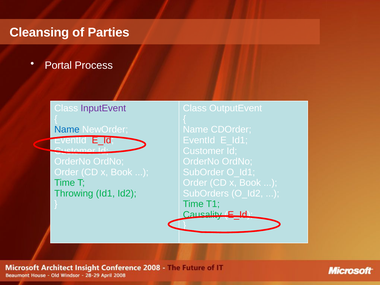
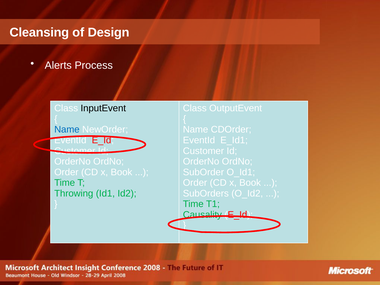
Parties: Parties -> Design (109, 33)
Portal: Portal -> Alerts (58, 65)
InputEvent colour: purple -> black (103, 108)
